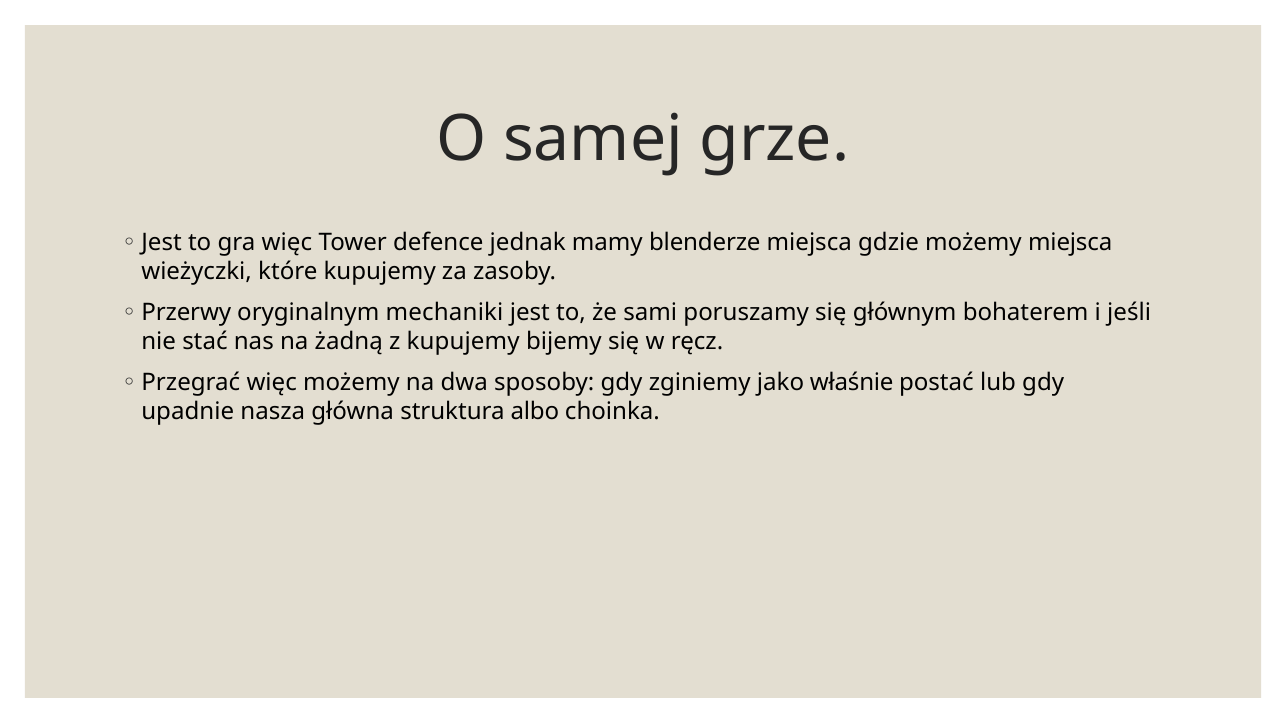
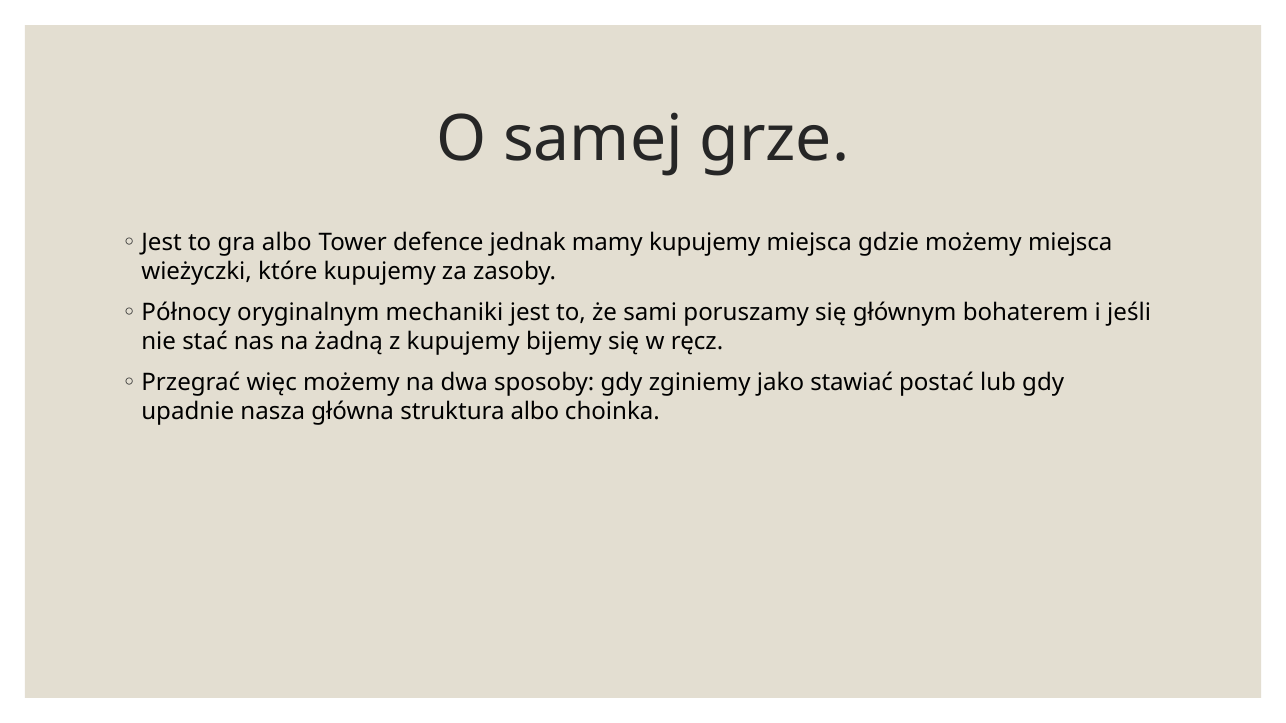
gra więc: więc -> albo (287, 243)
mamy blenderze: blenderze -> kupujemy (705, 243)
Przerwy: Przerwy -> Północy (186, 313)
właśnie: właśnie -> stawiać (852, 383)
